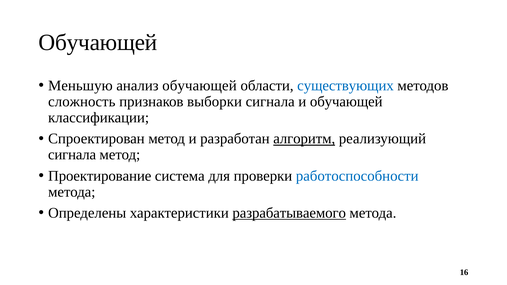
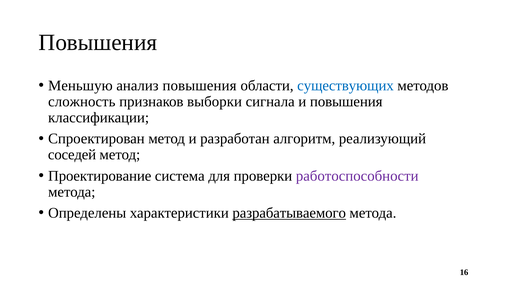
Обучающей: Обучающей -> Повышения (98, 43)
анализ обучающей: обучающей -> повышения (200, 86)
и обучающей: обучающей -> повышения (346, 102)
алгоритм underline: present -> none (304, 139)
сигнала: сигнала -> соседей (72, 155)
работоспособности colour: blue -> purple (357, 176)
